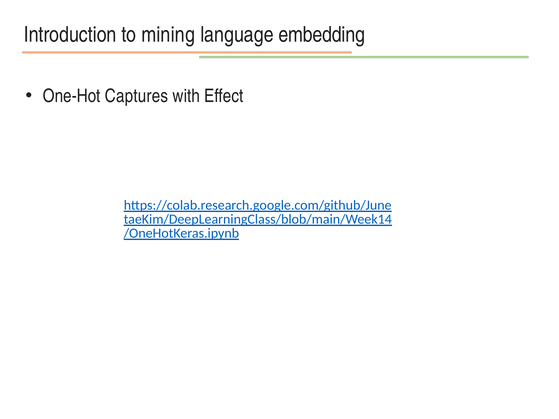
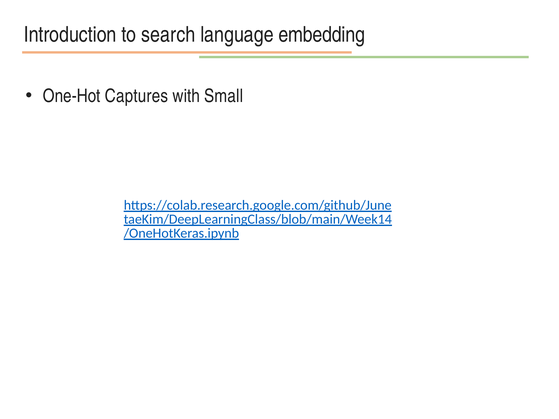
mining: mining -> search (168, 35)
Effect: Effect -> Small (224, 96)
